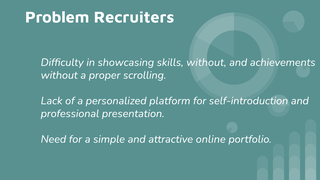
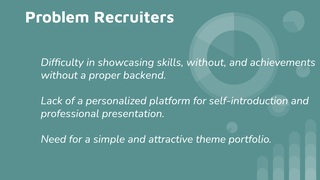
scrolling: scrolling -> backend (145, 75)
online: online -> theme (211, 139)
